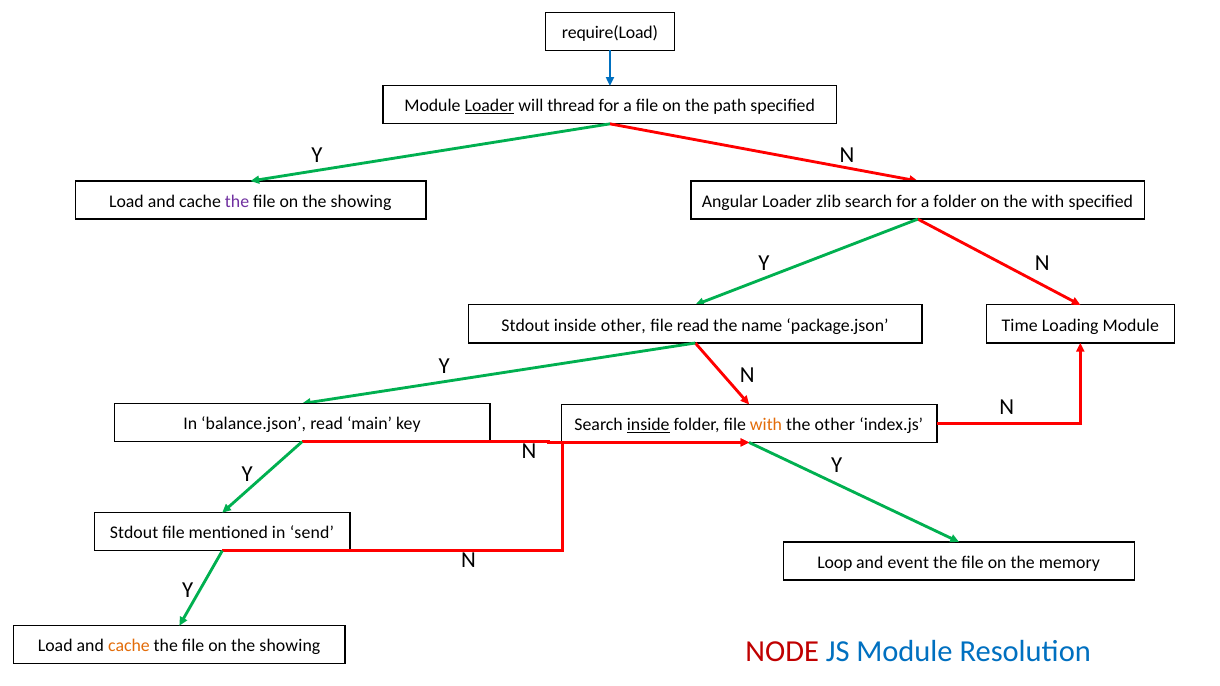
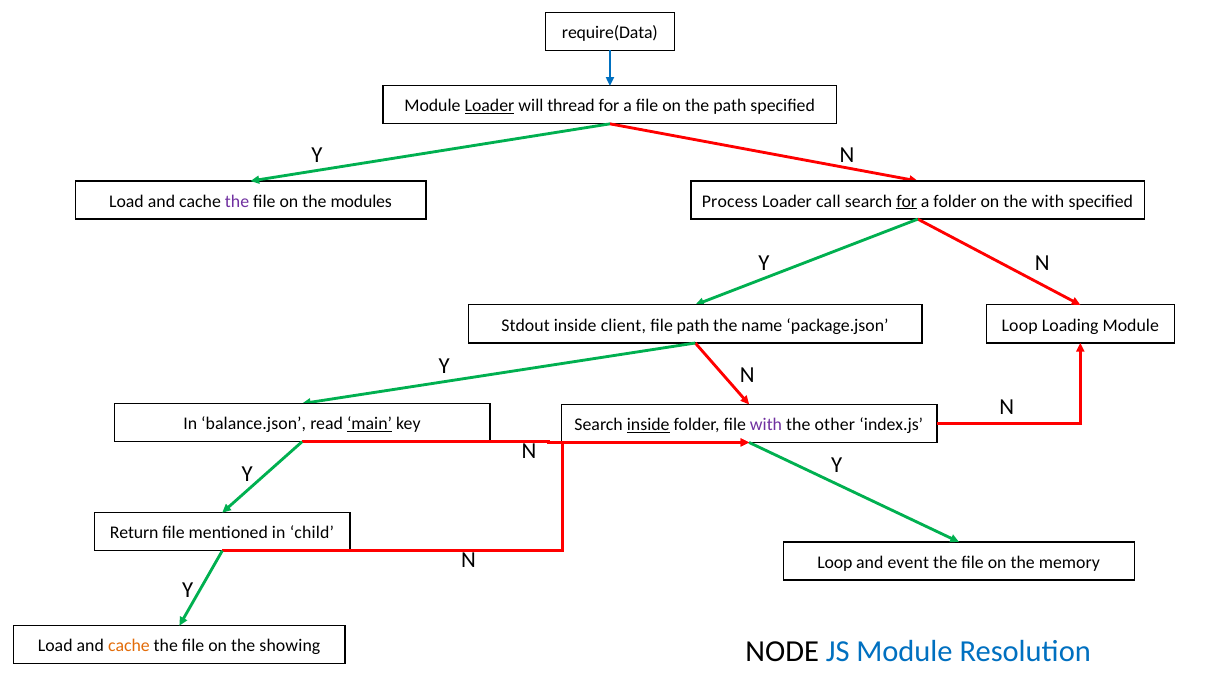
require(Load: require(Load -> require(Data (610, 33)
showing: showing -> modules (361, 201)
Angular: Angular -> Process (730, 201)
zlib: zlib -> call (828, 201)
for underline: none -> present (907, 201)
inside other: other -> client (623, 325)
file read: read -> path (693, 325)
Time: Time -> Loop (1020, 325)
main underline: none -> present (370, 424)
with colour: orange -> purple (766, 425)
Stdout: Stdout -> Return (134, 533)
send: send -> child (312, 533)
NODE colour: red -> black (782, 652)
